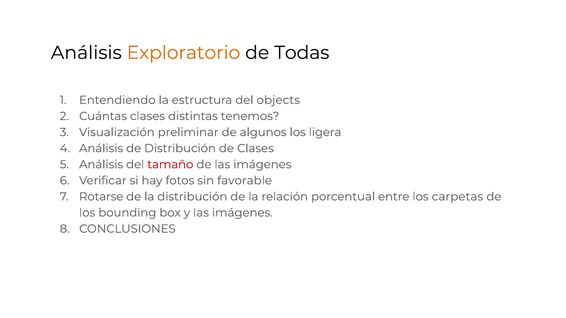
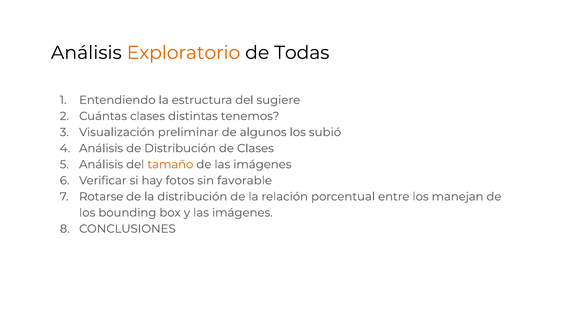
objects: objects -> sugiere (278, 100)
ligera: ligera -> subió (325, 132)
tamaño colour: red -> orange (170, 165)
carpetas: carpetas -> manejan (458, 197)
